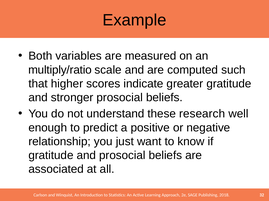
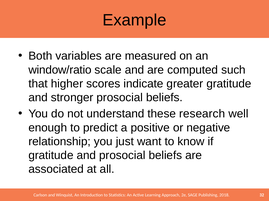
multiply/ratio: multiply/ratio -> window/ratio (60, 70)
